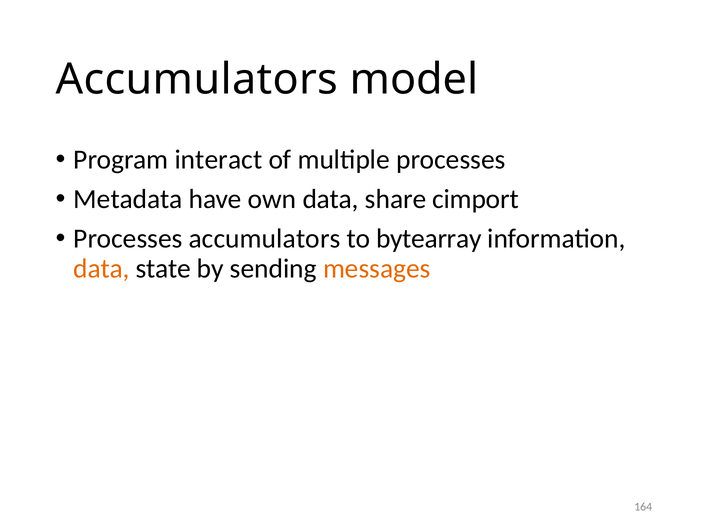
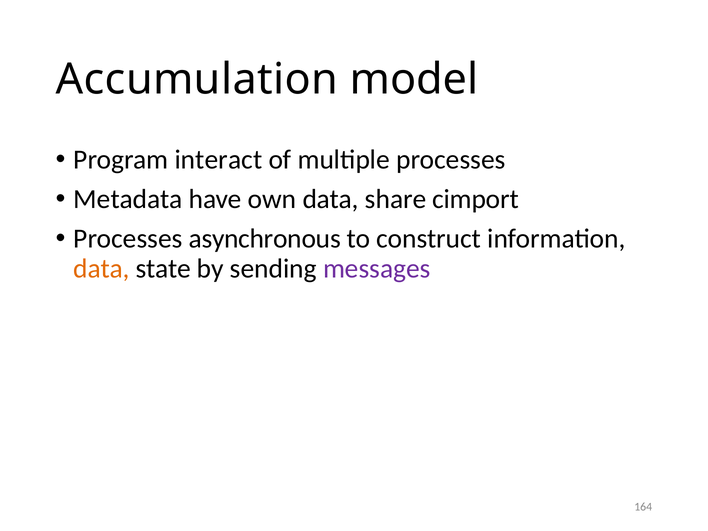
Accumulators: Accumulators -> Accumulation (197, 79)
Processes accumulators: accumulators -> asynchronous (265, 239)
bytearray: bytearray -> construct (429, 239)
messages colour: orange -> purple (377, 269)
